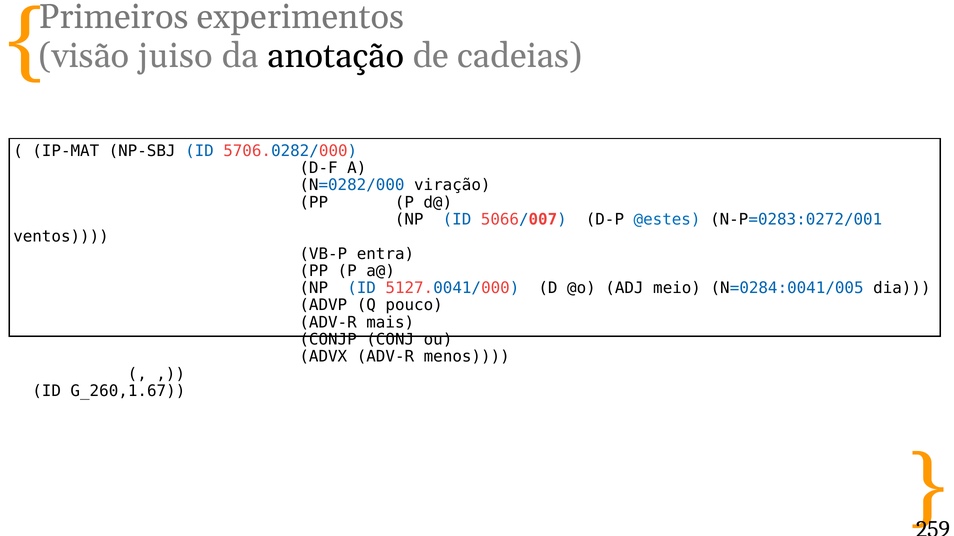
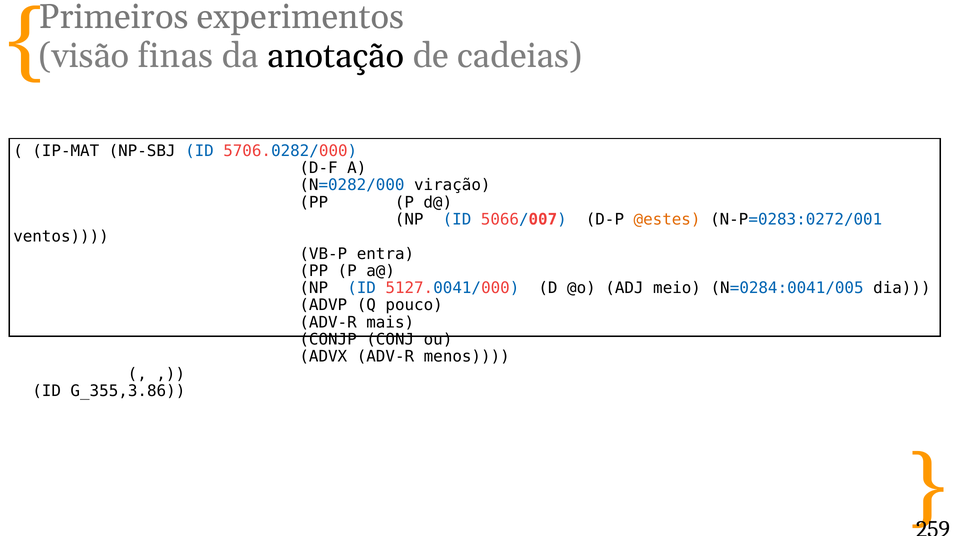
juiso: juiso -> finas (175, 56)
@estes colour: blue -> orange (667, 220)
G_260,1.67: G_260,1.67 -> G_355,3.86 (128, 391)
